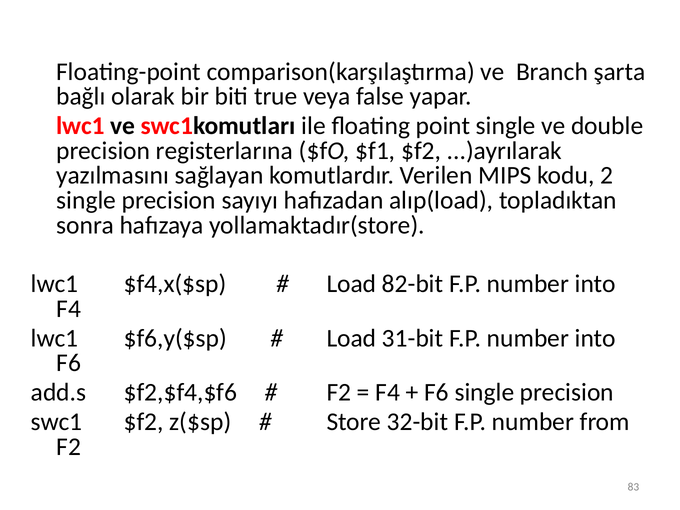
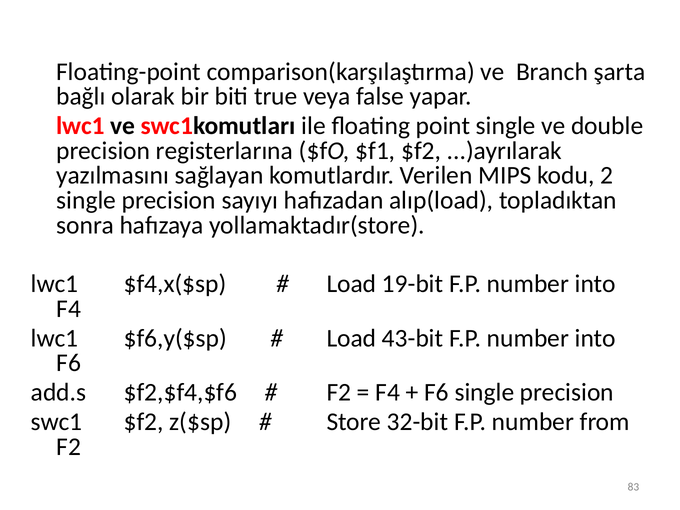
82-bit: 82-bit -> 19-bit (413, 284)
31-bit: 31-bit -> 43-bit (413, 338)
